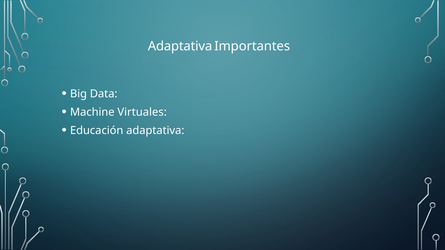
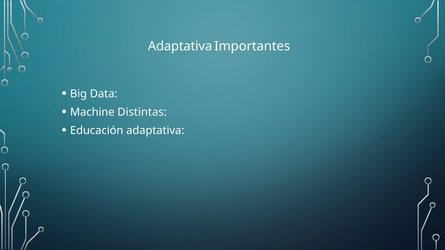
Virtuales: Virtuales -> Distintas (142, 112)
